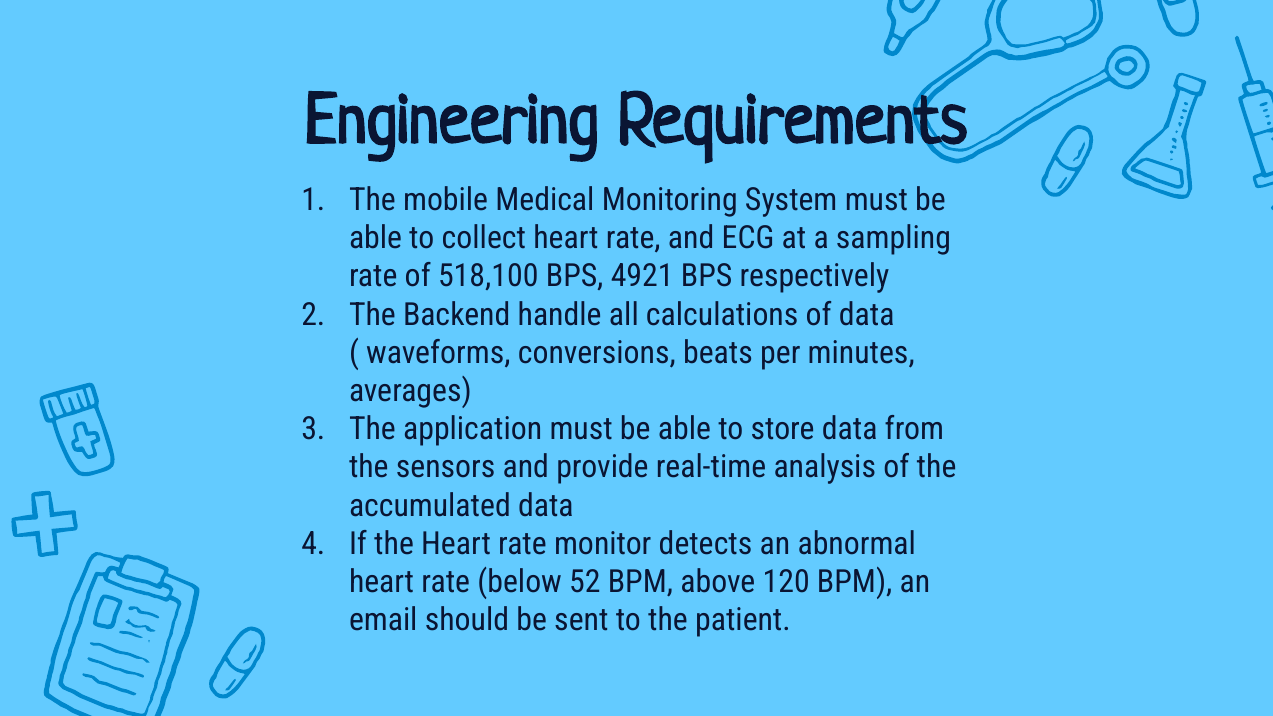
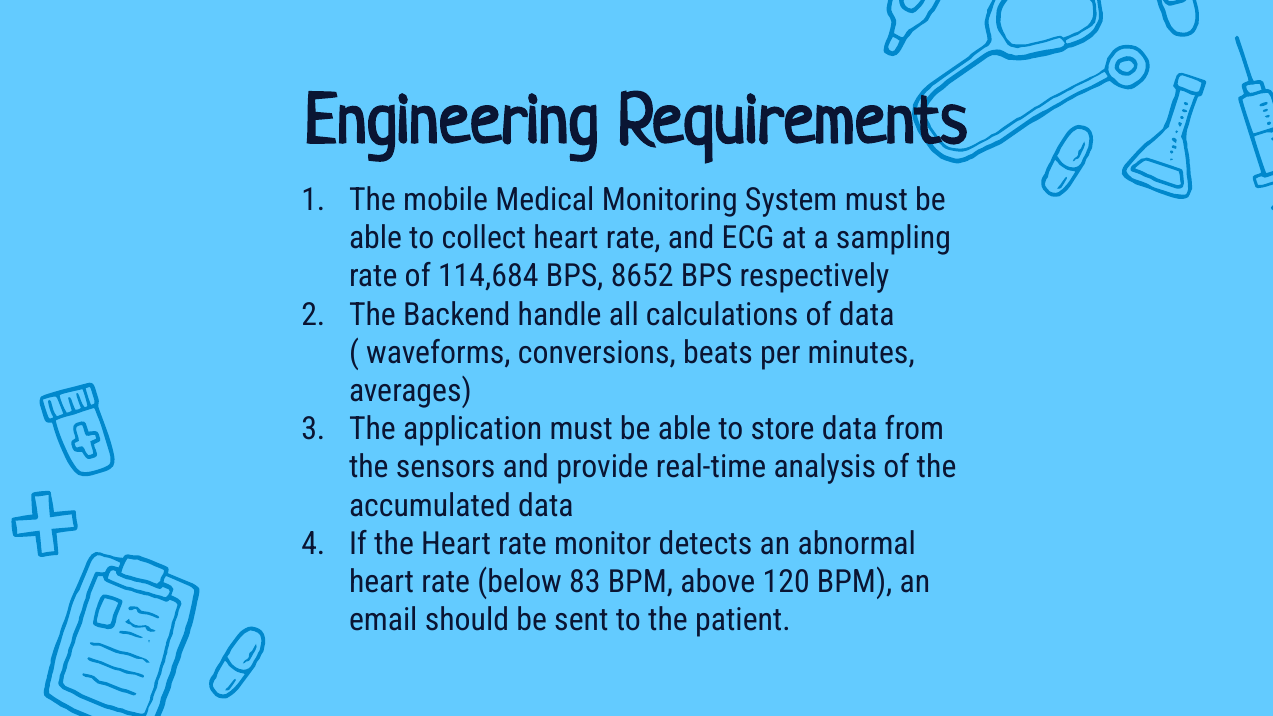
518,100: 518,100 -> 114,684 (488, 277)
4921: 4921 -> 8652 (642, 277)
52: 52 -> 83 (585, 582)
